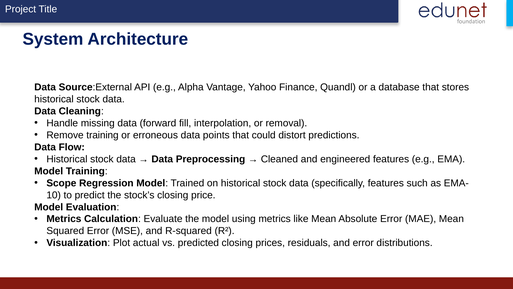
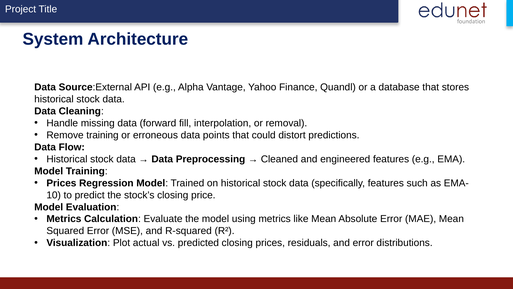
Scope: Scope -> Prices (61, 183)
